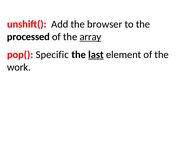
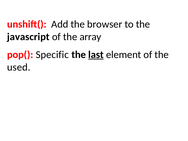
processed: processed -> javascript (28, 37)
array underline: present -> none (90, 37)
work: work -> used (19, 67)
